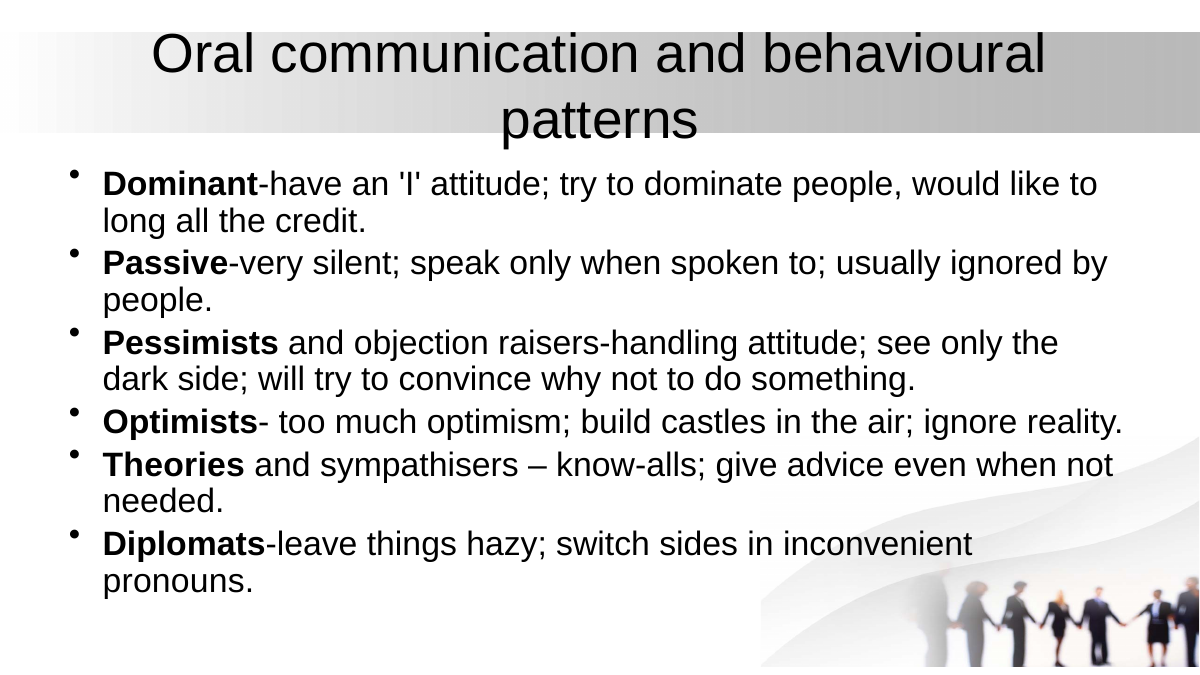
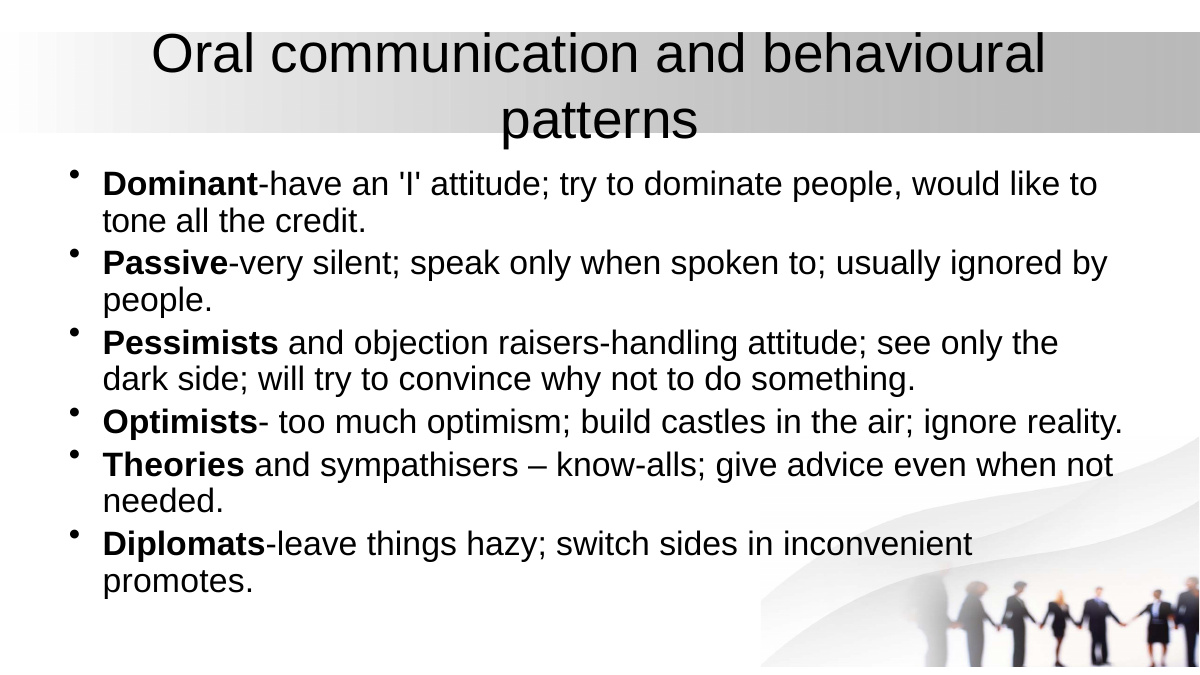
long: long -> tone (135, 221)
pronouns: pronouns -> promotes (178, 581)
